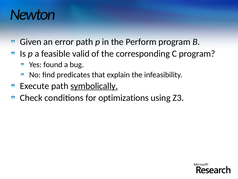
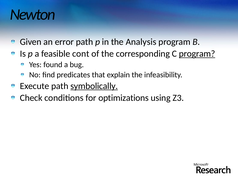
Perform: Perform -> Analysis (141, 42)
valid: valid -> cont (81, 54)
program underline: none -> present (197, 54)
